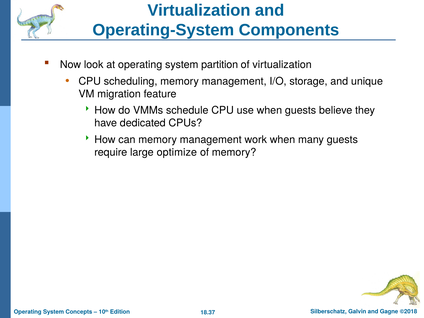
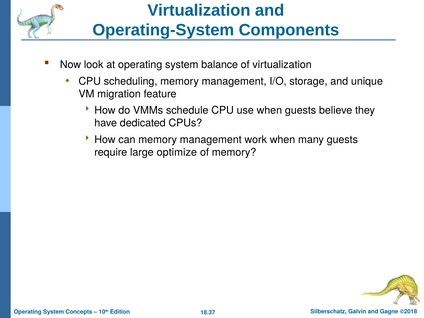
partition: partition -> balance (220, 65)
